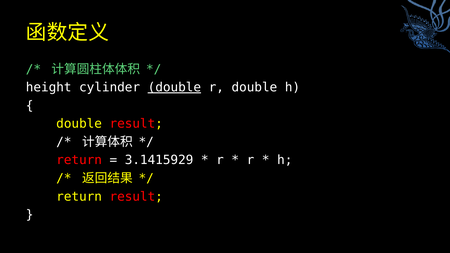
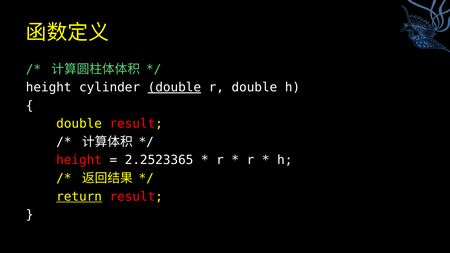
return: return -> height (79, 160)
3.1415929: 3.1415929 -> 2.2523365 (159, 160)
return underline: none -> present (79, 197)
